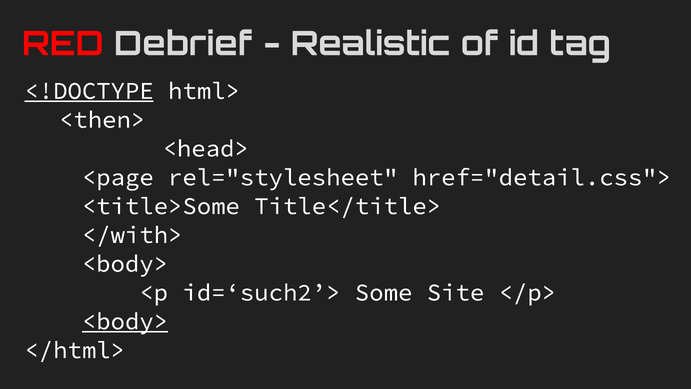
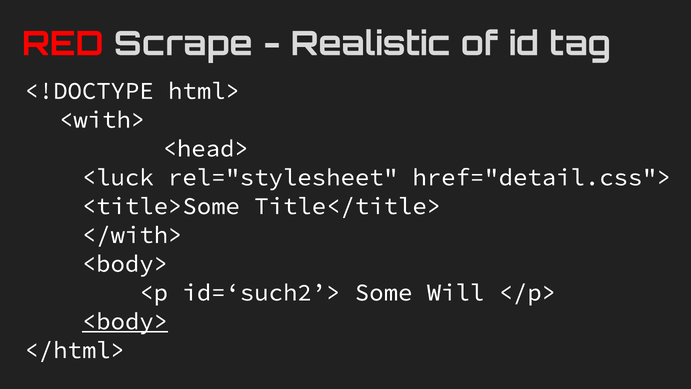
Debrief: Debrief -> Scrape (183, 44)
<!DOCTYPE underline: present -> none (89, 91)
<then>: <then> -> <with> (102, 120)
<page: <page -> <luck (118, 177)
Site: Site -> Will (456, 292)
